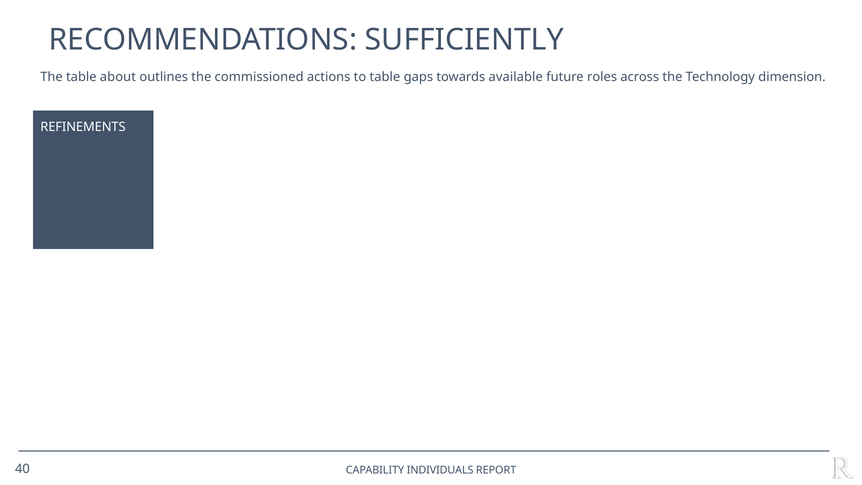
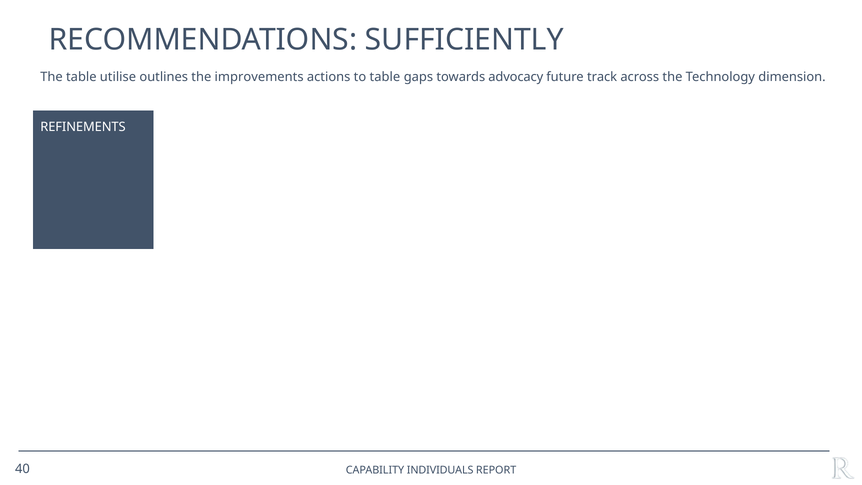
about: about -> utilise (118, 77)
commissioned: commissioned -> improvements (259, 77)
available: available -> advocacy (516, 77)
roles: roles -> track (602, 77)
